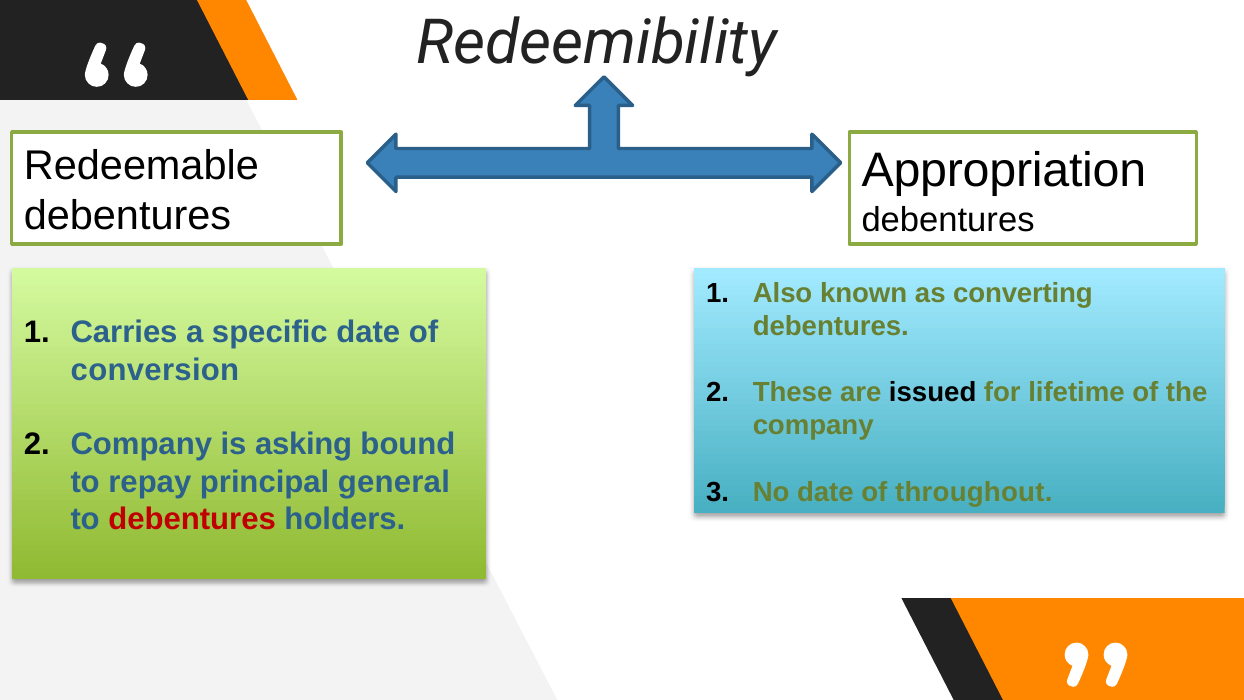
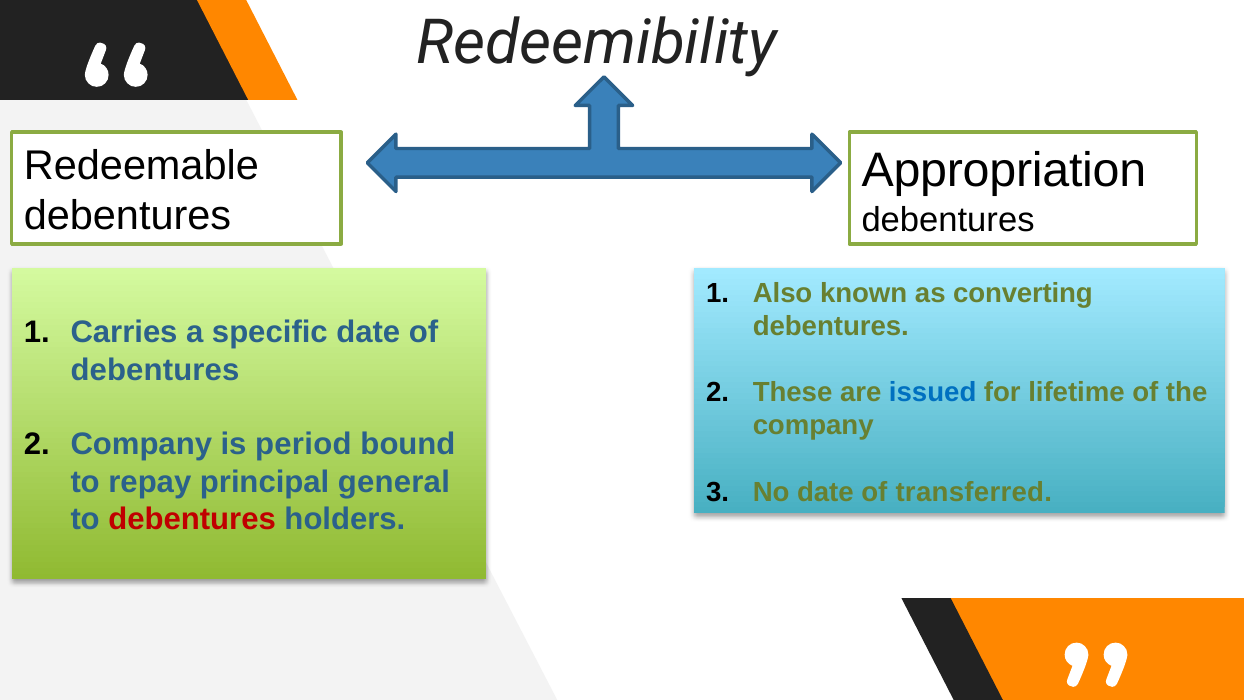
conversion: conversion -> debentures (155, 370)
issued colour: black -> blue (933, 392)
asking: asking -> period (303, 444)
throughout: throughout -> transferred (974, 492)
